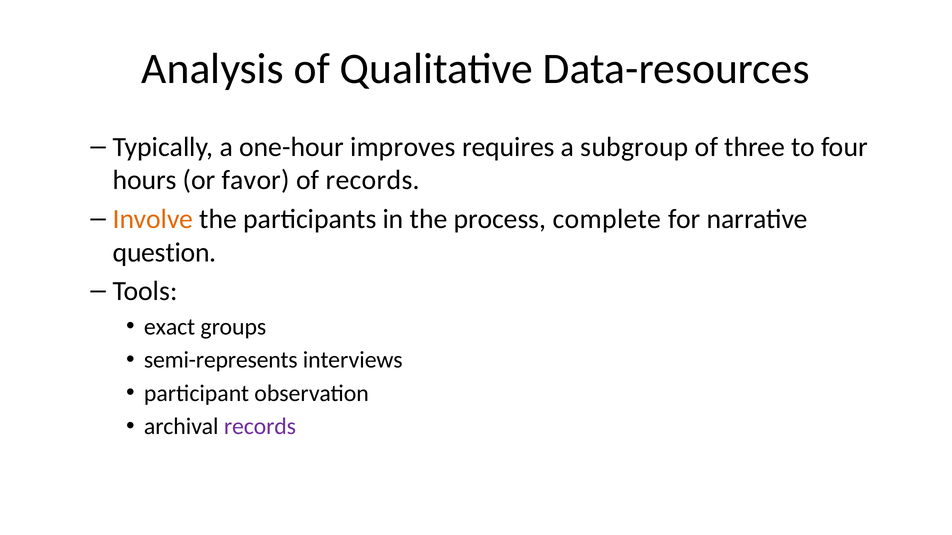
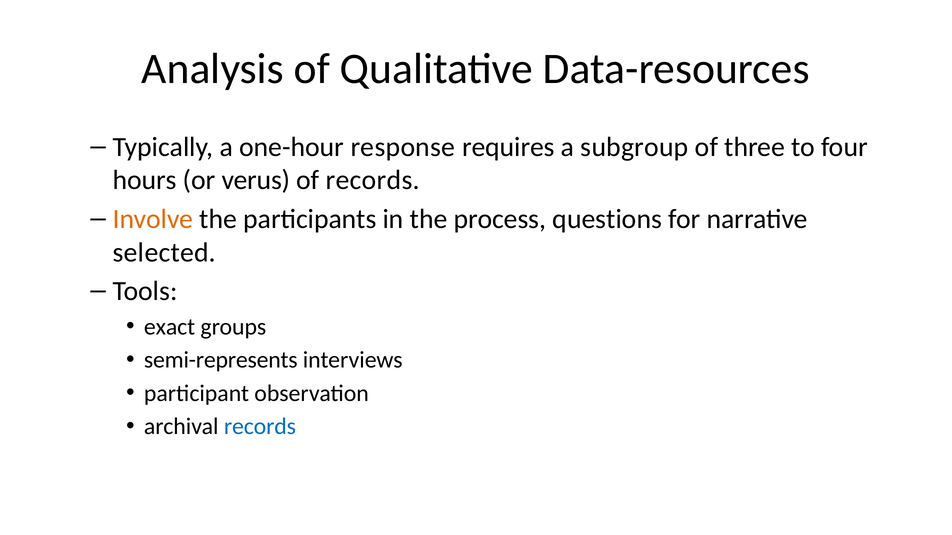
improves: improves -> response (403, 147)
favor: favor -> verus (256, 180)
complete: complete -> questions (607, 219)
question: question -> selected (164, 253)
records colour: purple -> blue (260, 427)
